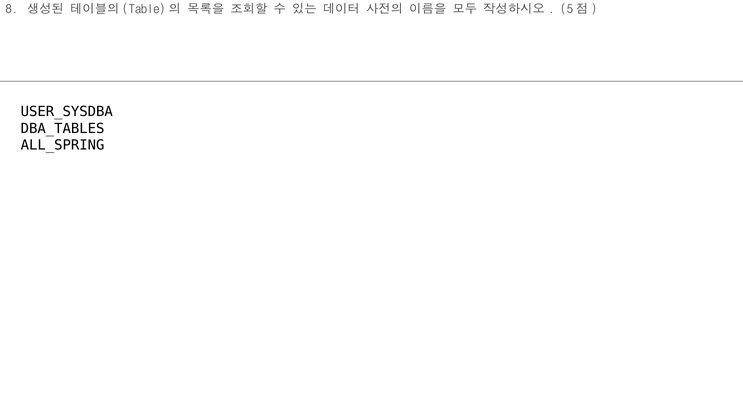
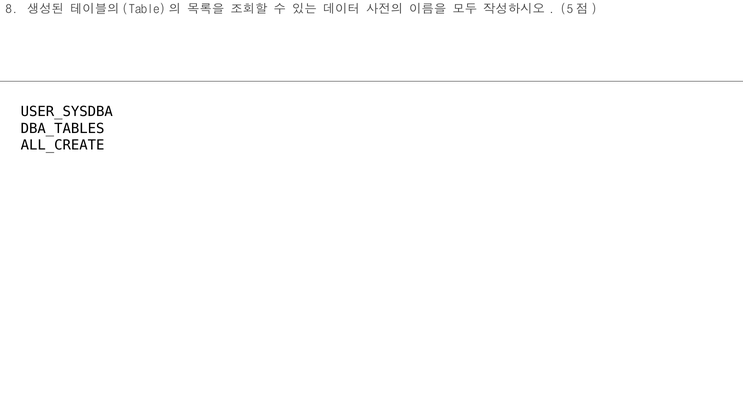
ALL_SPRING: ALL_SPRING -> ALL_CREATE (63, 145)
